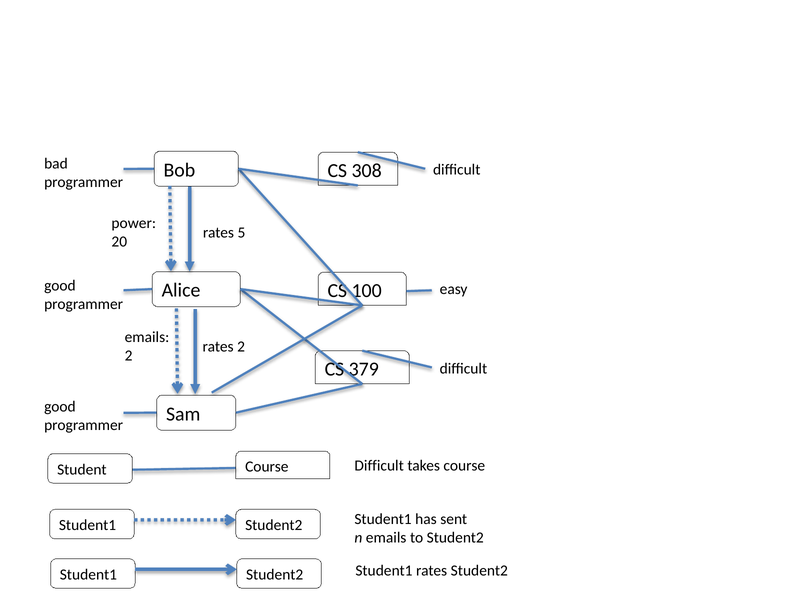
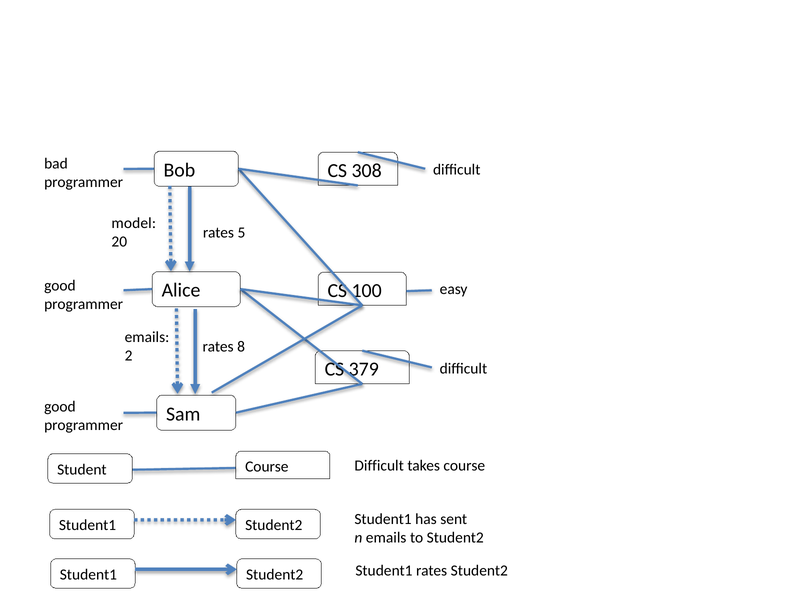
power: power -> model (134, 223)
rates 2: 2 -> 8 (241, 346)
